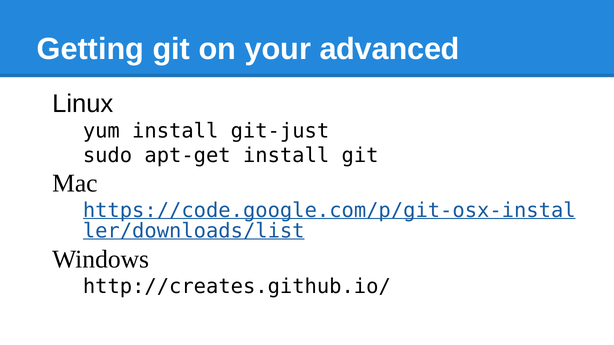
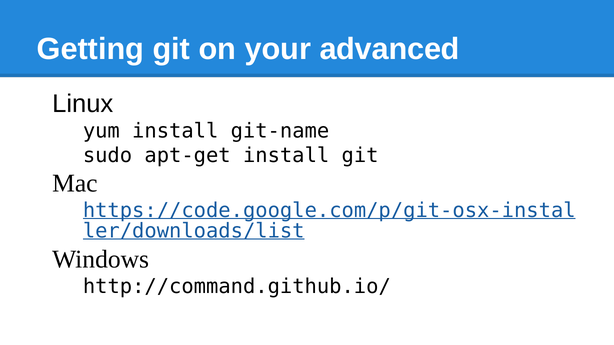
git-just: git-just -> git-name (280, 131)
http://creates.github.io/: http://creates.github.io/ -> http://command.github.io/ (237, 287)
